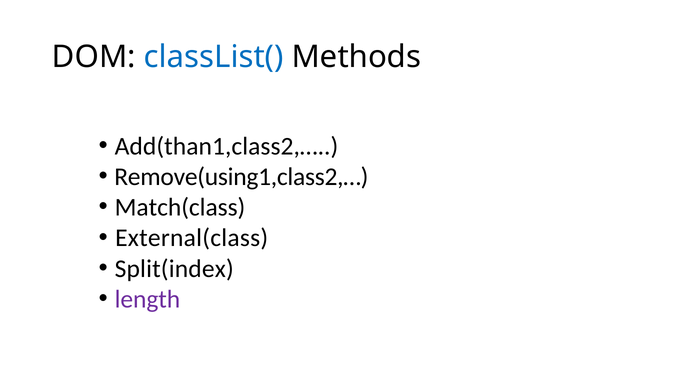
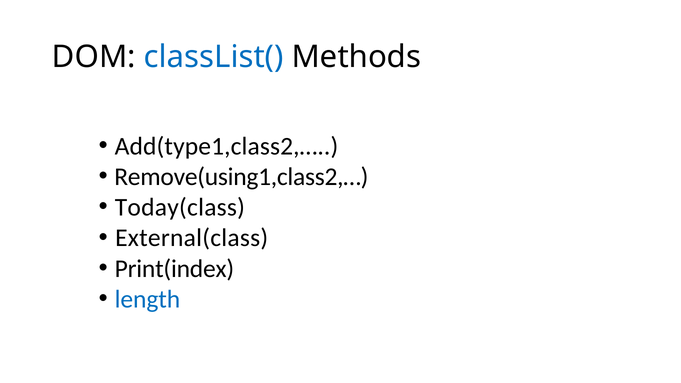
Add(than1,class2,…: Add(than1,class2,… -> Add(type1,class2,… (226, 146)
Match(class: Match(class -> Today(class (180, 207)
Split(index: Split(index -> Print(index (174, 269)
length colour: purple -> blue (147, 299)
